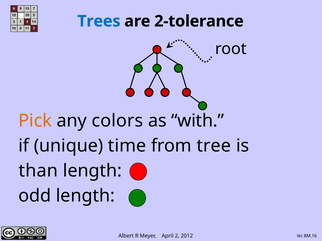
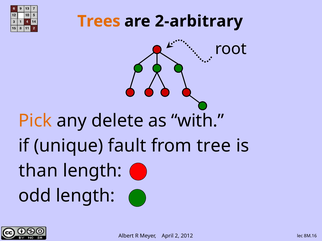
Trees colour: blue -> orange (99, 21)
2-tolerance: 2-tolerance -> 2-arbitrary (199, 21)
colors: colors -> delete (117, 121)
time: time -> fault (127, 146)
